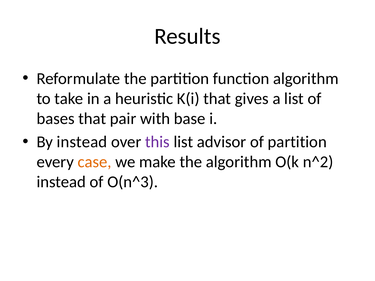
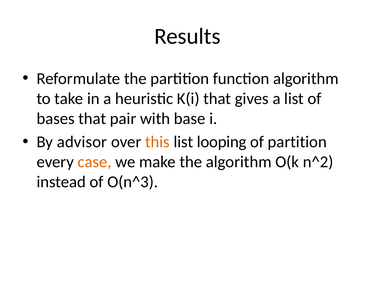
By instead: instead -> advisor (82, 142)
this colour: purple -> orange (157, 142)
advisor: advisor -> looping (222, 142)
